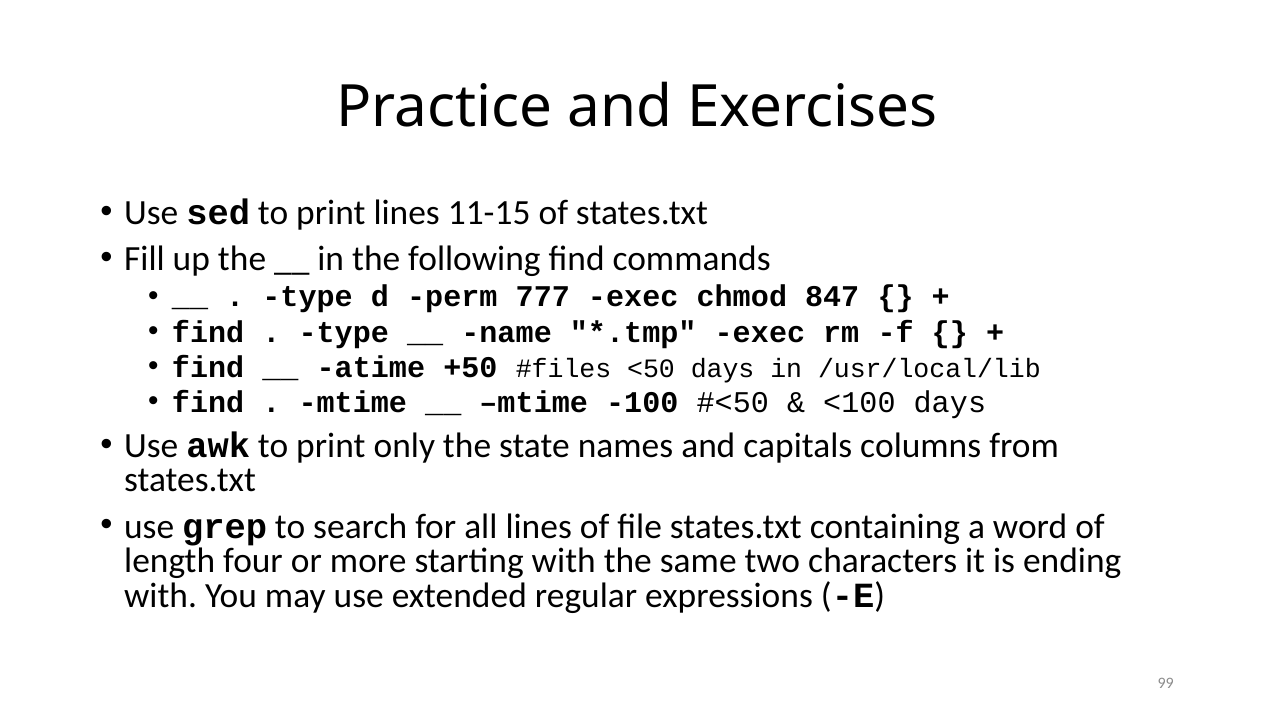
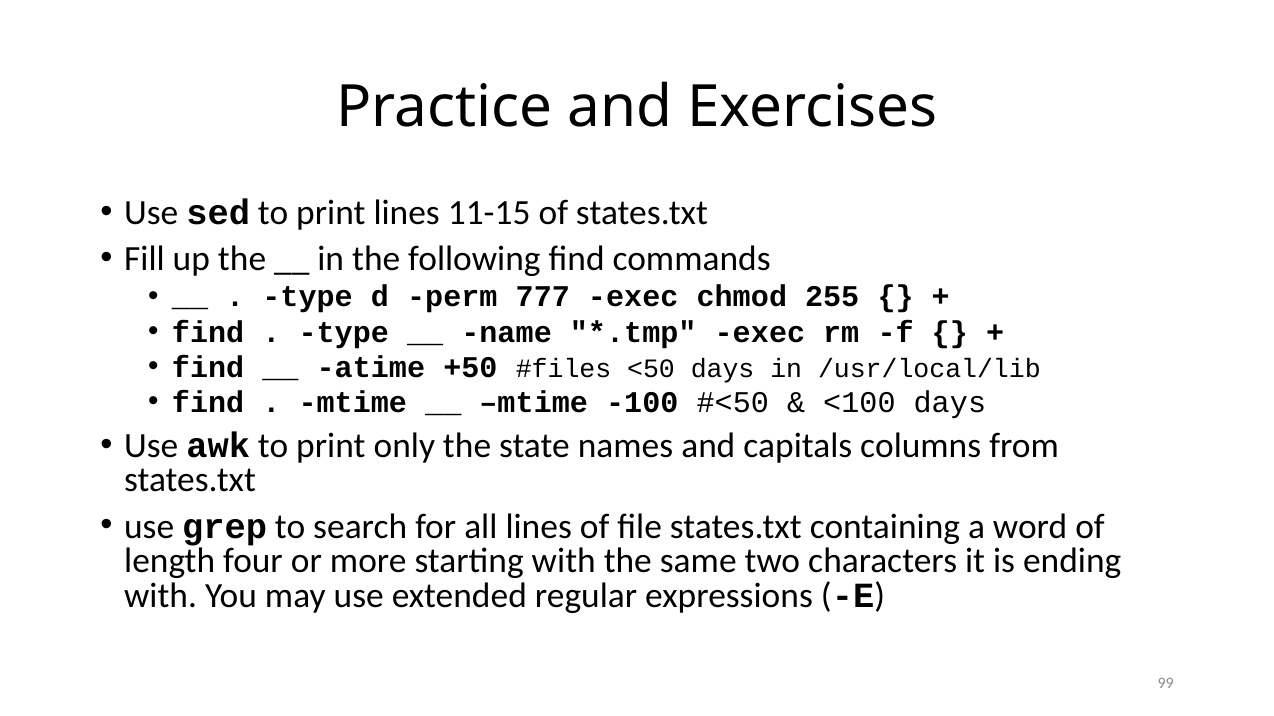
847: 847 -> 255 (832, 297)
